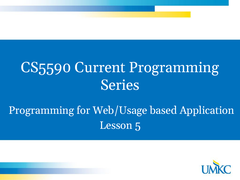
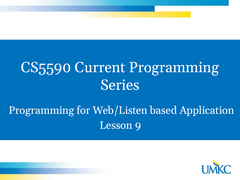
Web/Usage: Web/Usage -> Web/Listen (120, 110)
5: 5 -> 9 (138, 125)
